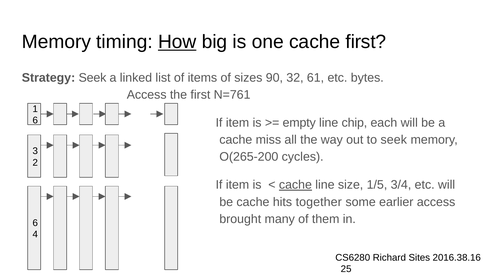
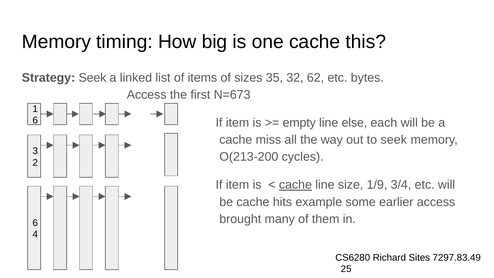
How underline: present -> none (177, 42)
cache first: first -> this (366, 42)
90: 90 -> 35 (274, 78)
61: 61 -> 62 (315, 78)
N=761: N=761 -> N=673 (232, 95)
chip: chip -> else (354, 123)
O(265-200: O(265-200 -> O(213-200 (249, 157)
1/5: 1/5 -> 1/9 (377, 185)
together: together -> example (319, 202)
2016.38.16: 2016.38.16 -> 7297.83.49 (457, 257)
